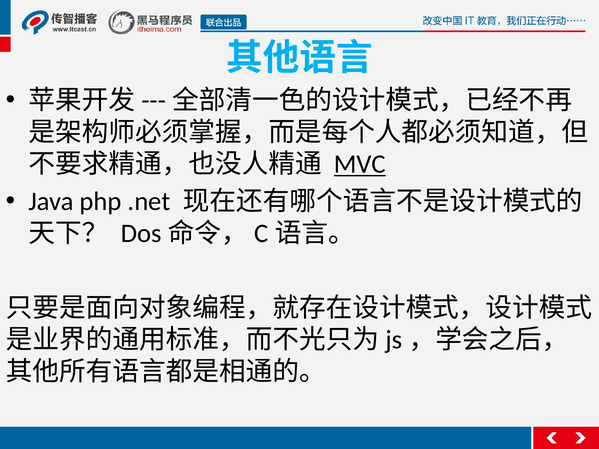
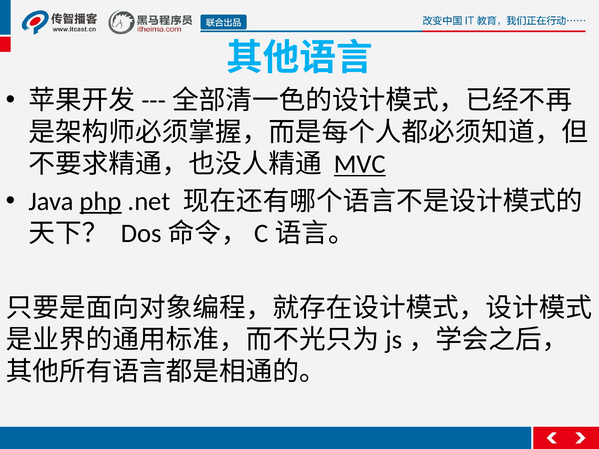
php underline: none -> present (101, 202)
